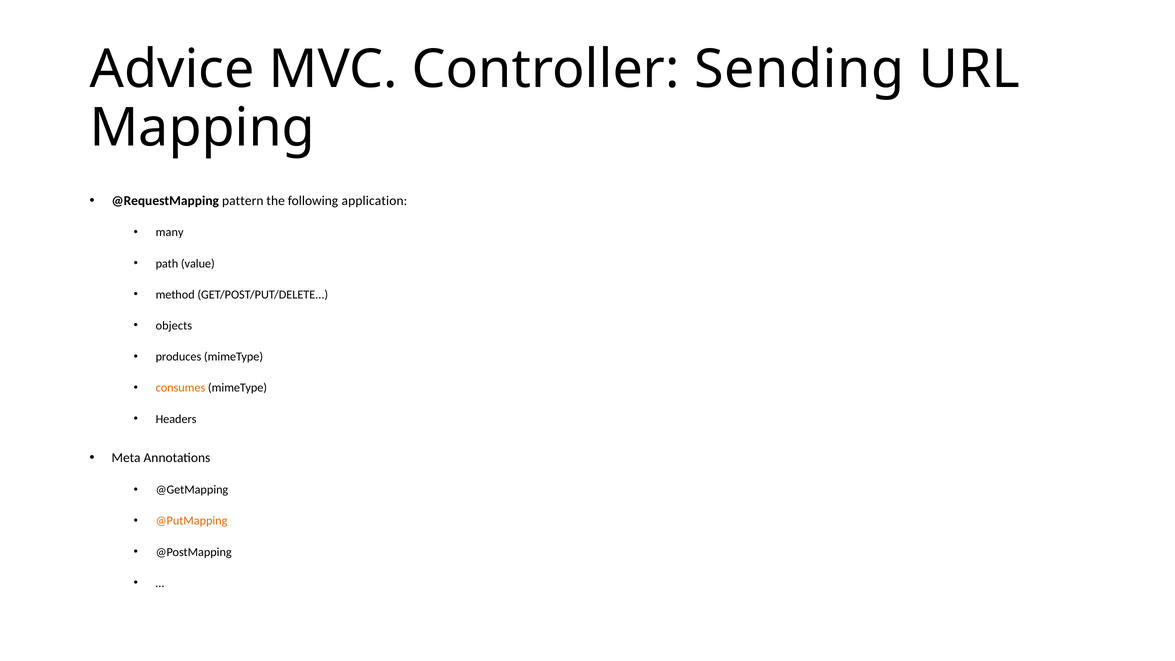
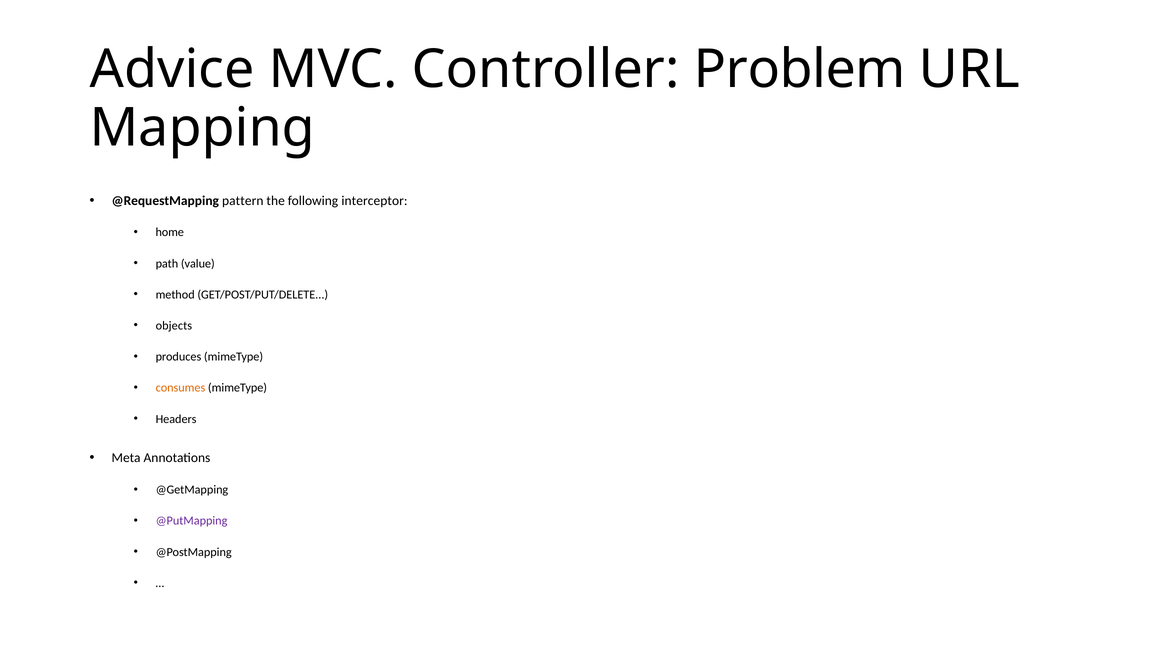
Sending: Sending -> Problem (800, 70)
application: application -> interceptor (374, 201)
many: many -> home (170, 232)
@PutMapping colour: orange -> purple (192, 521)
